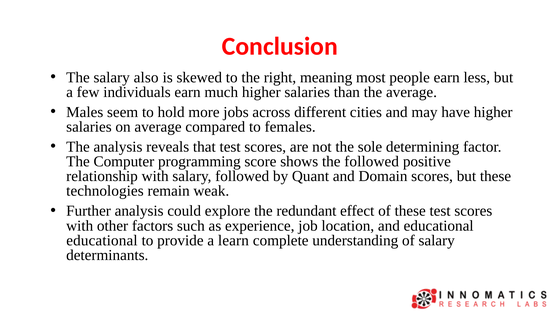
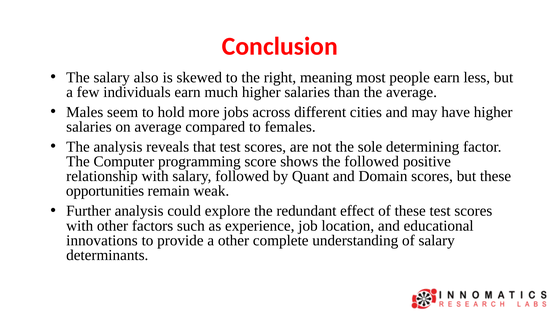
technologies: technologies -> opportunities (105, 191)
educational: educational -> innovations (102, 240)
a learn: learn -> other (234, 240)
